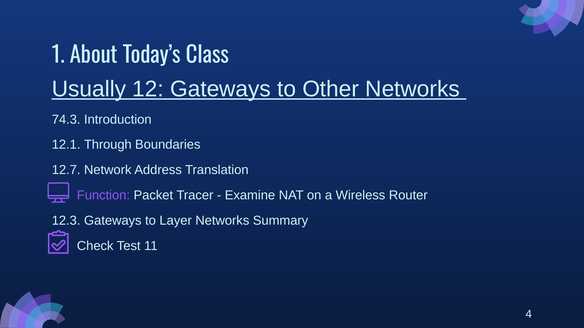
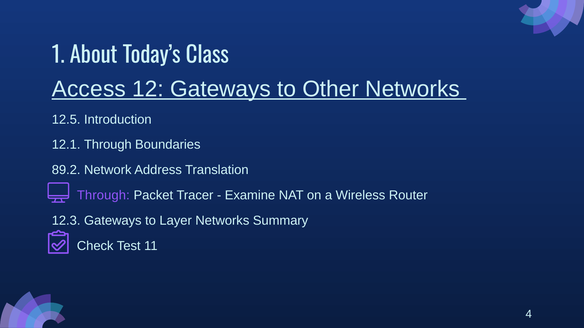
Usually: Usually -> Access (89, 89)
74.3: 74.3 -> 12.5 (66, 120)
12.7: 12.7 -> 89.2 (66, 170)
Function: Function -> Through (103, 196)
